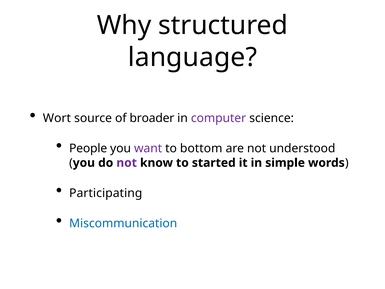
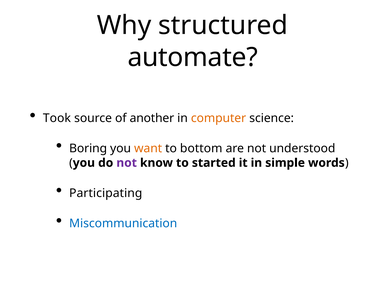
language: language -> automate (193, 57)
Wort: Wort -> Took (57, 118)
broader: broader -> another (152, 118)
computer colour: purple -> orange (219, 118)
People: People -> Boring (88, 148)
want colour: purple -> orange (148, 148)
